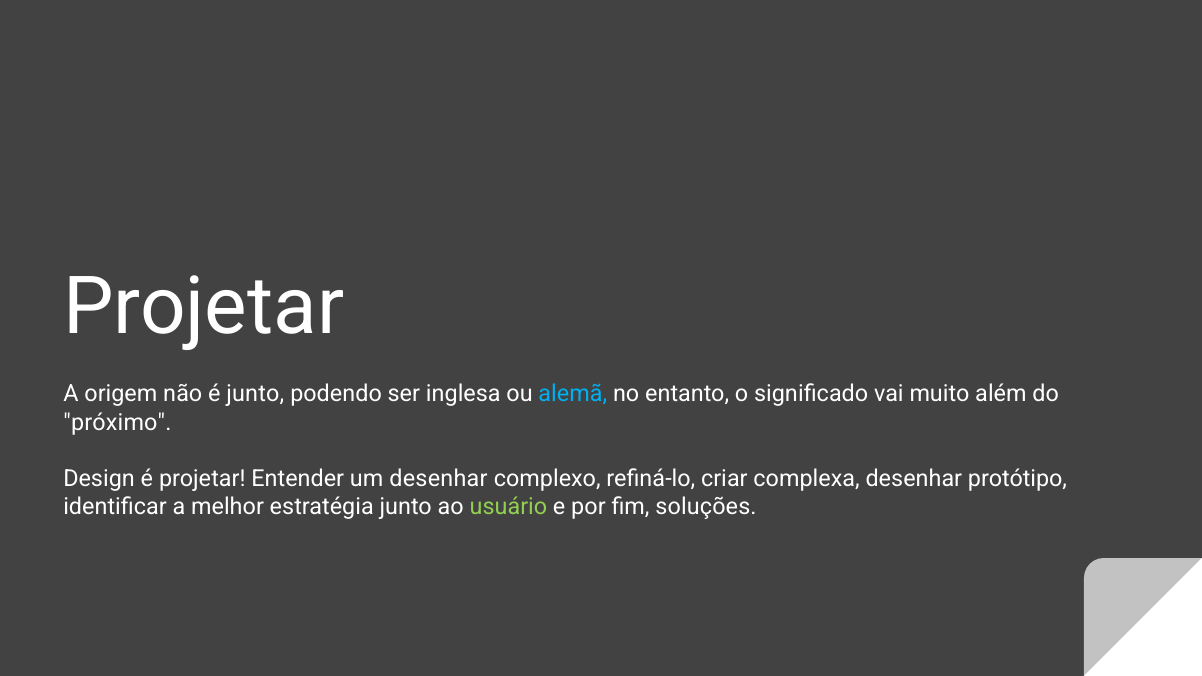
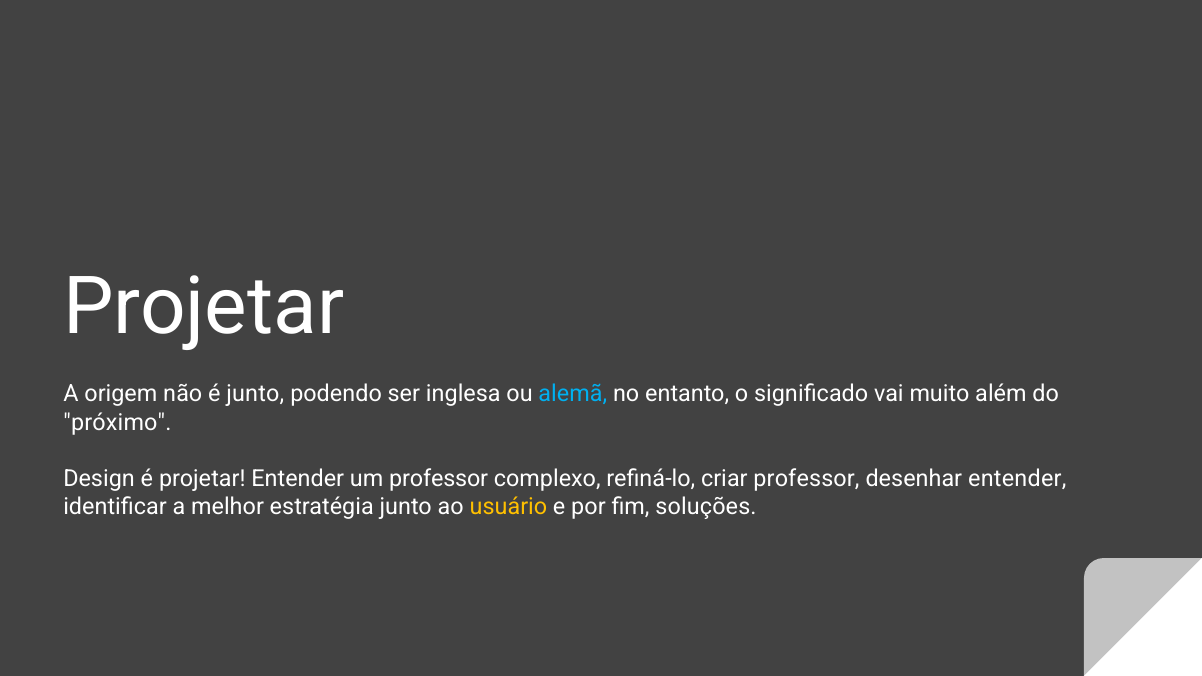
um desenhar: desenhar -> professor (439, 479)
criar complexa: complexa -> professor (807, 479)
desenhar protótipo: protótipo -> entender (1017, 479)
usuário colour: light green -> yellow (508, 507)
